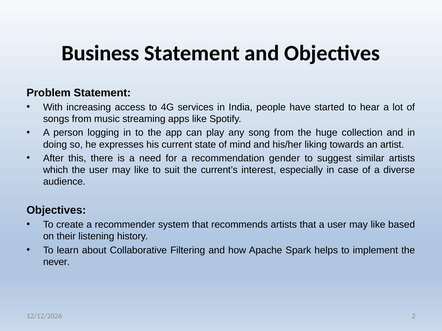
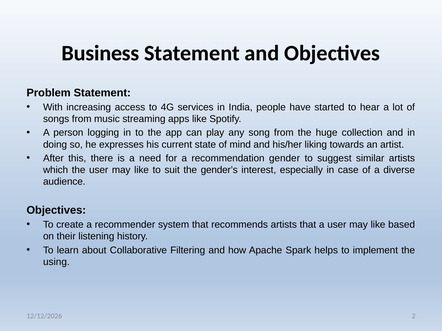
current’s: current’s -> gender’s (219, 170)
never: never -> using (56, 262)
